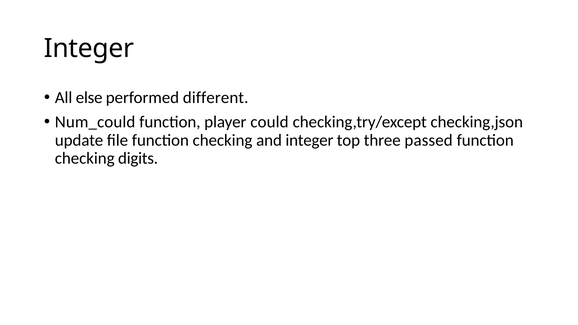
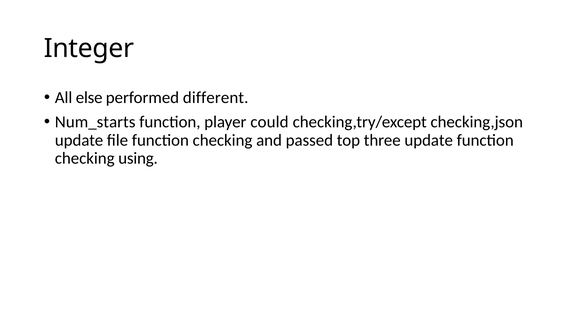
Num_could: Num_could -> Num_starts (95, 122)
and integer: integer -> passed (309, 140)
three passed: passed -> update (429, 140)
digits: digits -> using (138, 158)
